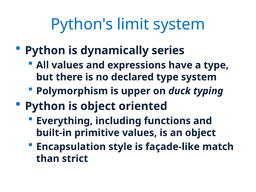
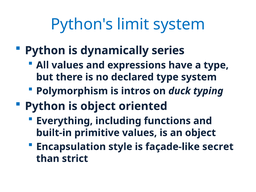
upper: upper -> intros (136, 91)
match: match -> secret (218, 147)
